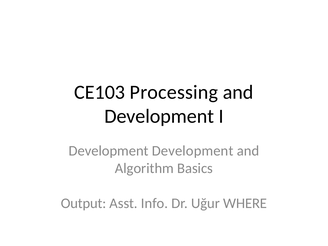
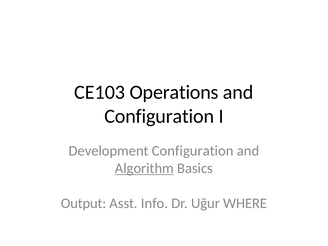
Processing: Processing -> Operations (174, 92)
Development: Development -> Configuration (159, 116)
Development Development: Development -> Configuration (193, 151)
Algorithm underline: none -> present (144, 168)
